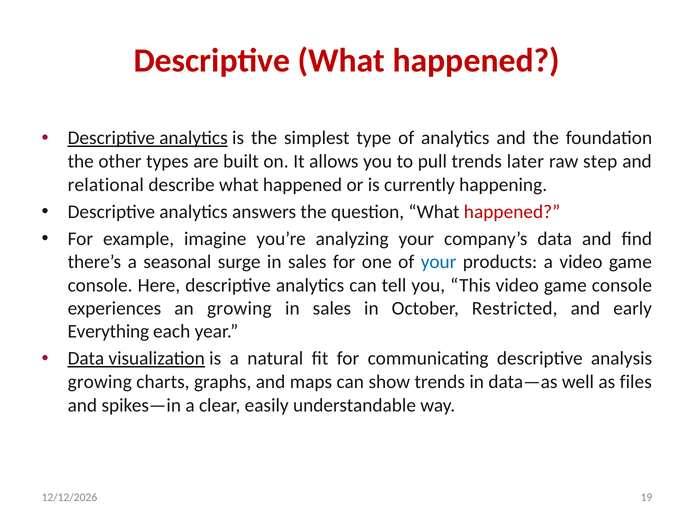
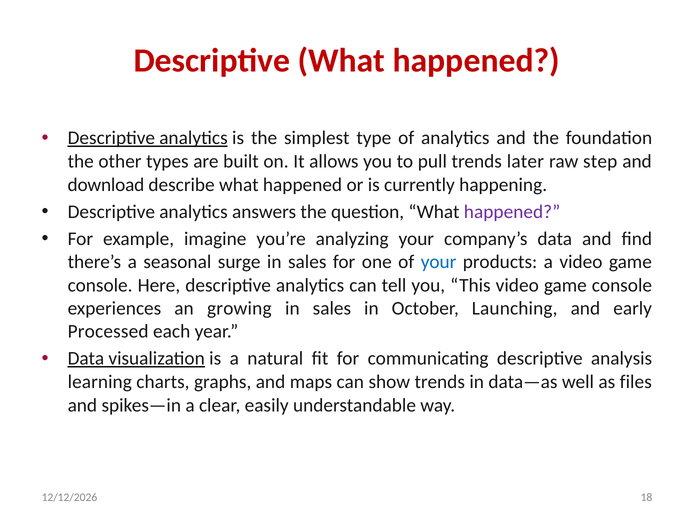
relational: relational -> download (106, 185)
happened colour: red -> purple (512, 212)
Restricted: Restricted -> Launching (515, 308)
Everything: Everything -> Processed (108, 331)
growing: growing -> learning (100, 382)
19: 19 -> 18 (646, 497)
